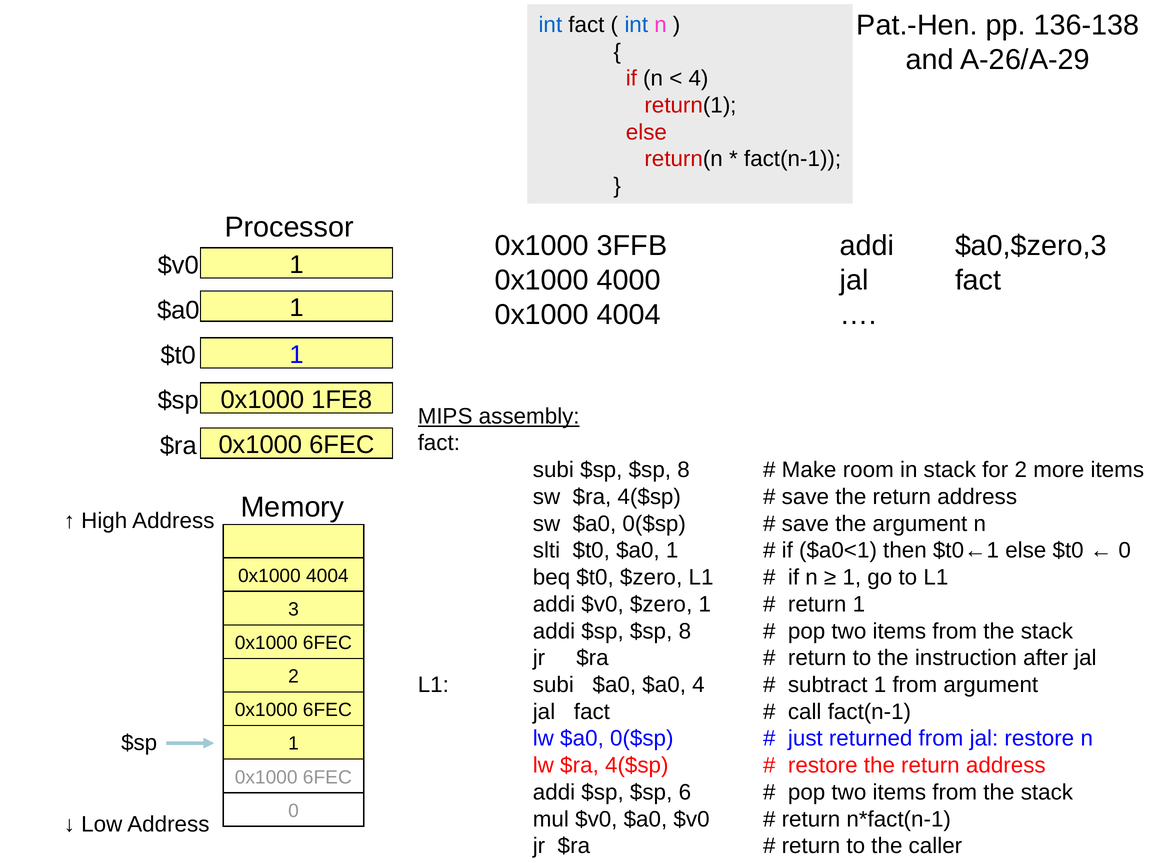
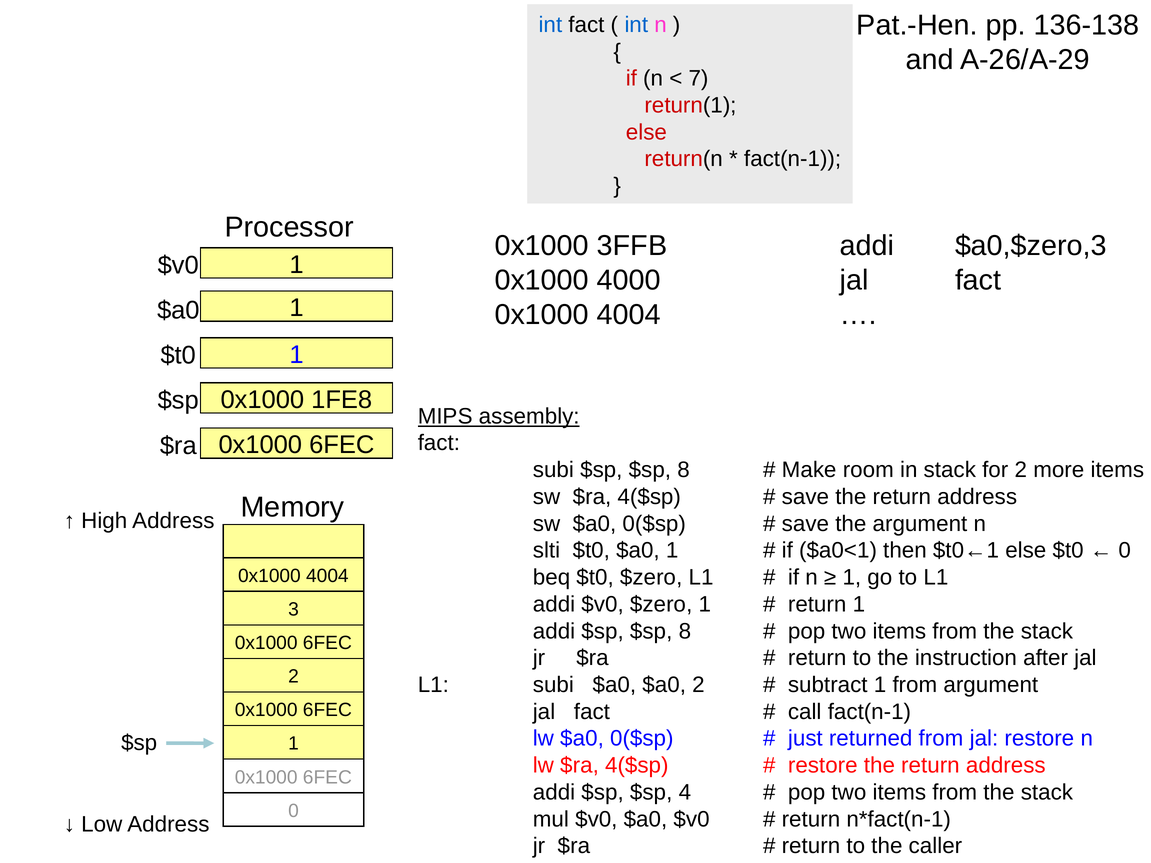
4: 4 -> 7 (698, 79)
$a0 4: 4 -> 2 (698, 685)
6: 6 -> 4 (685, 793)
